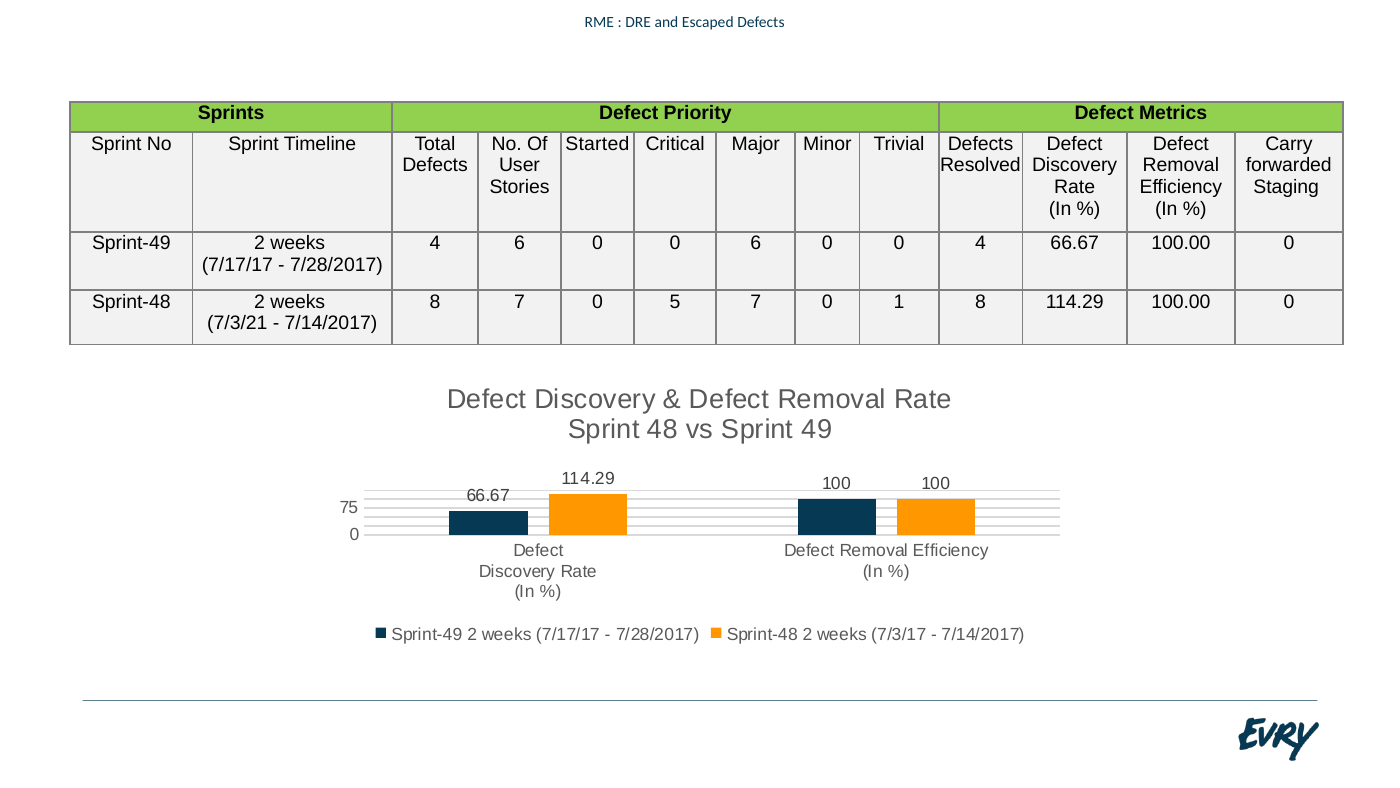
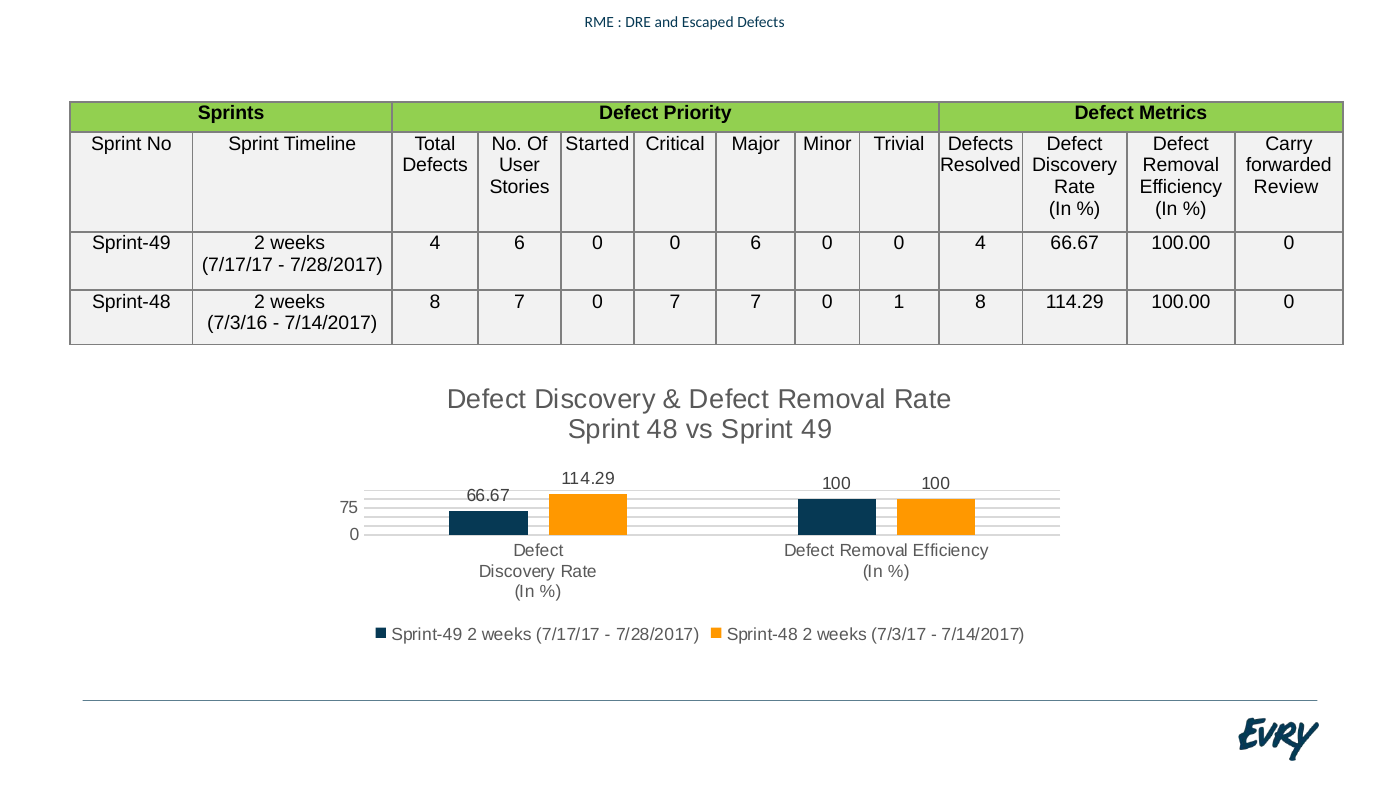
Staging: Staging -> Review (1286, 187)
0 5: 5 -> 7 (675, 302)
7/3/21: 7/3/21 -> 7/3/16 (237, 323)
